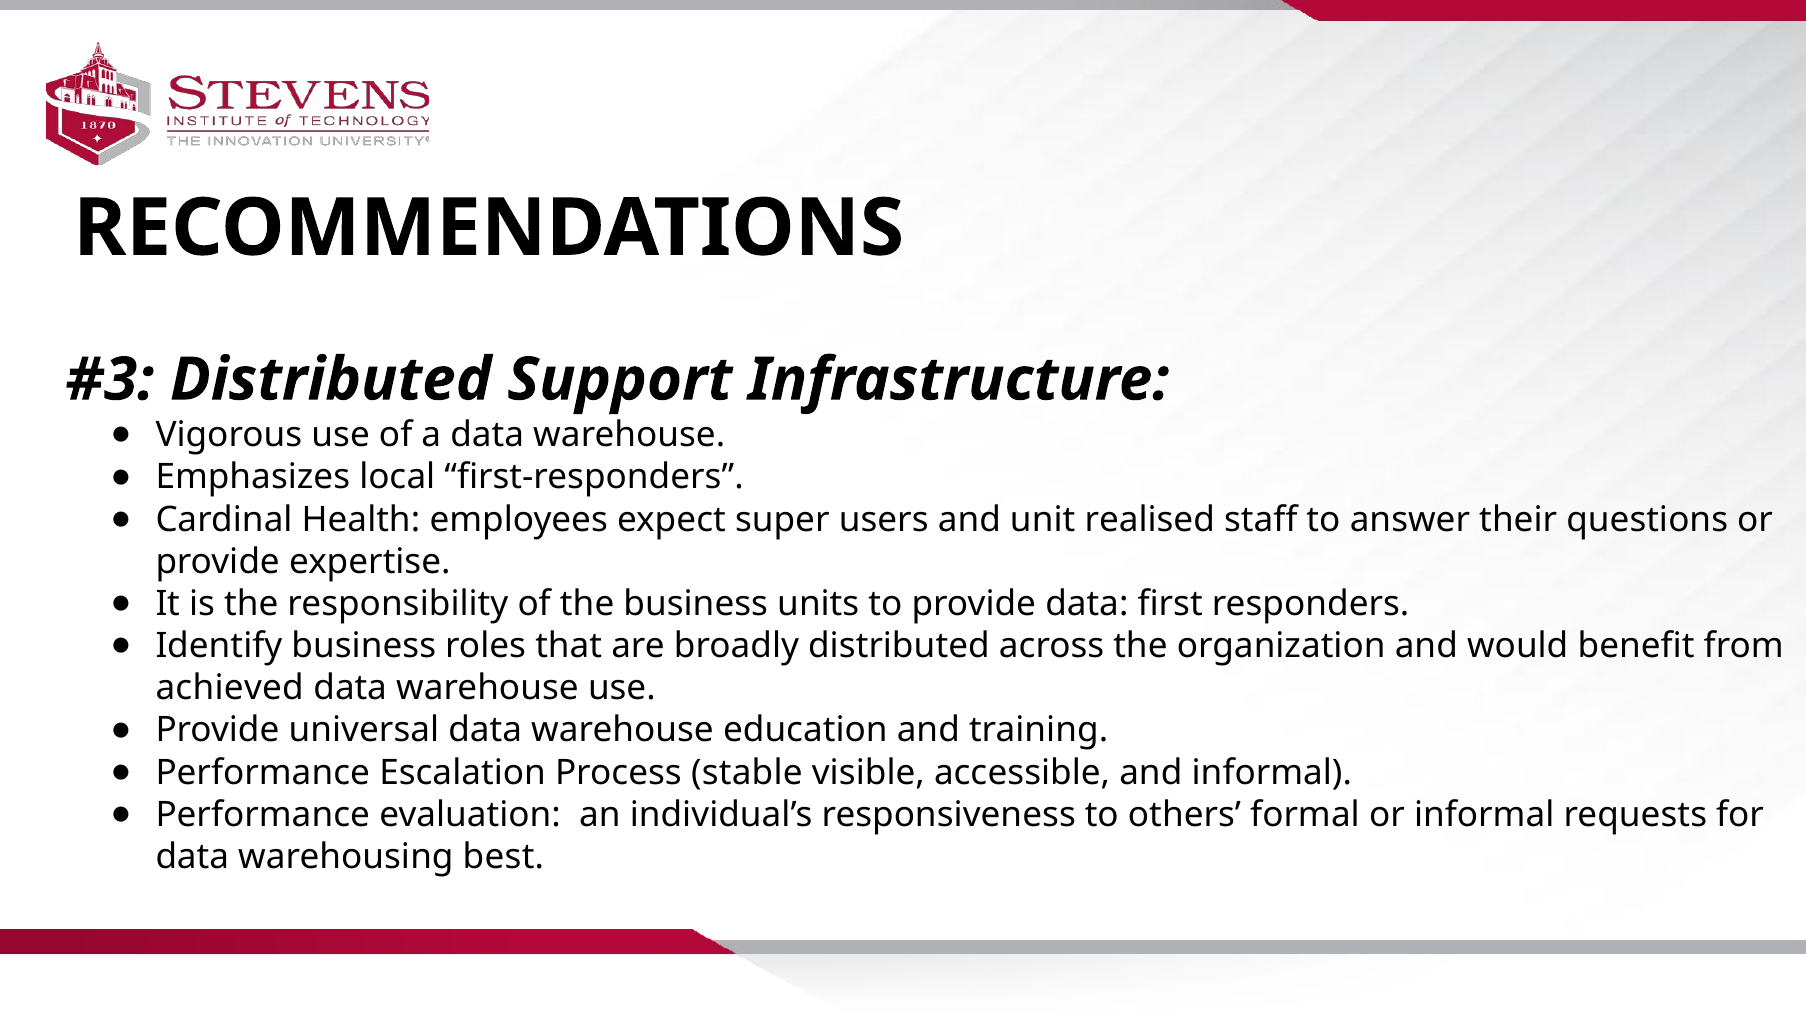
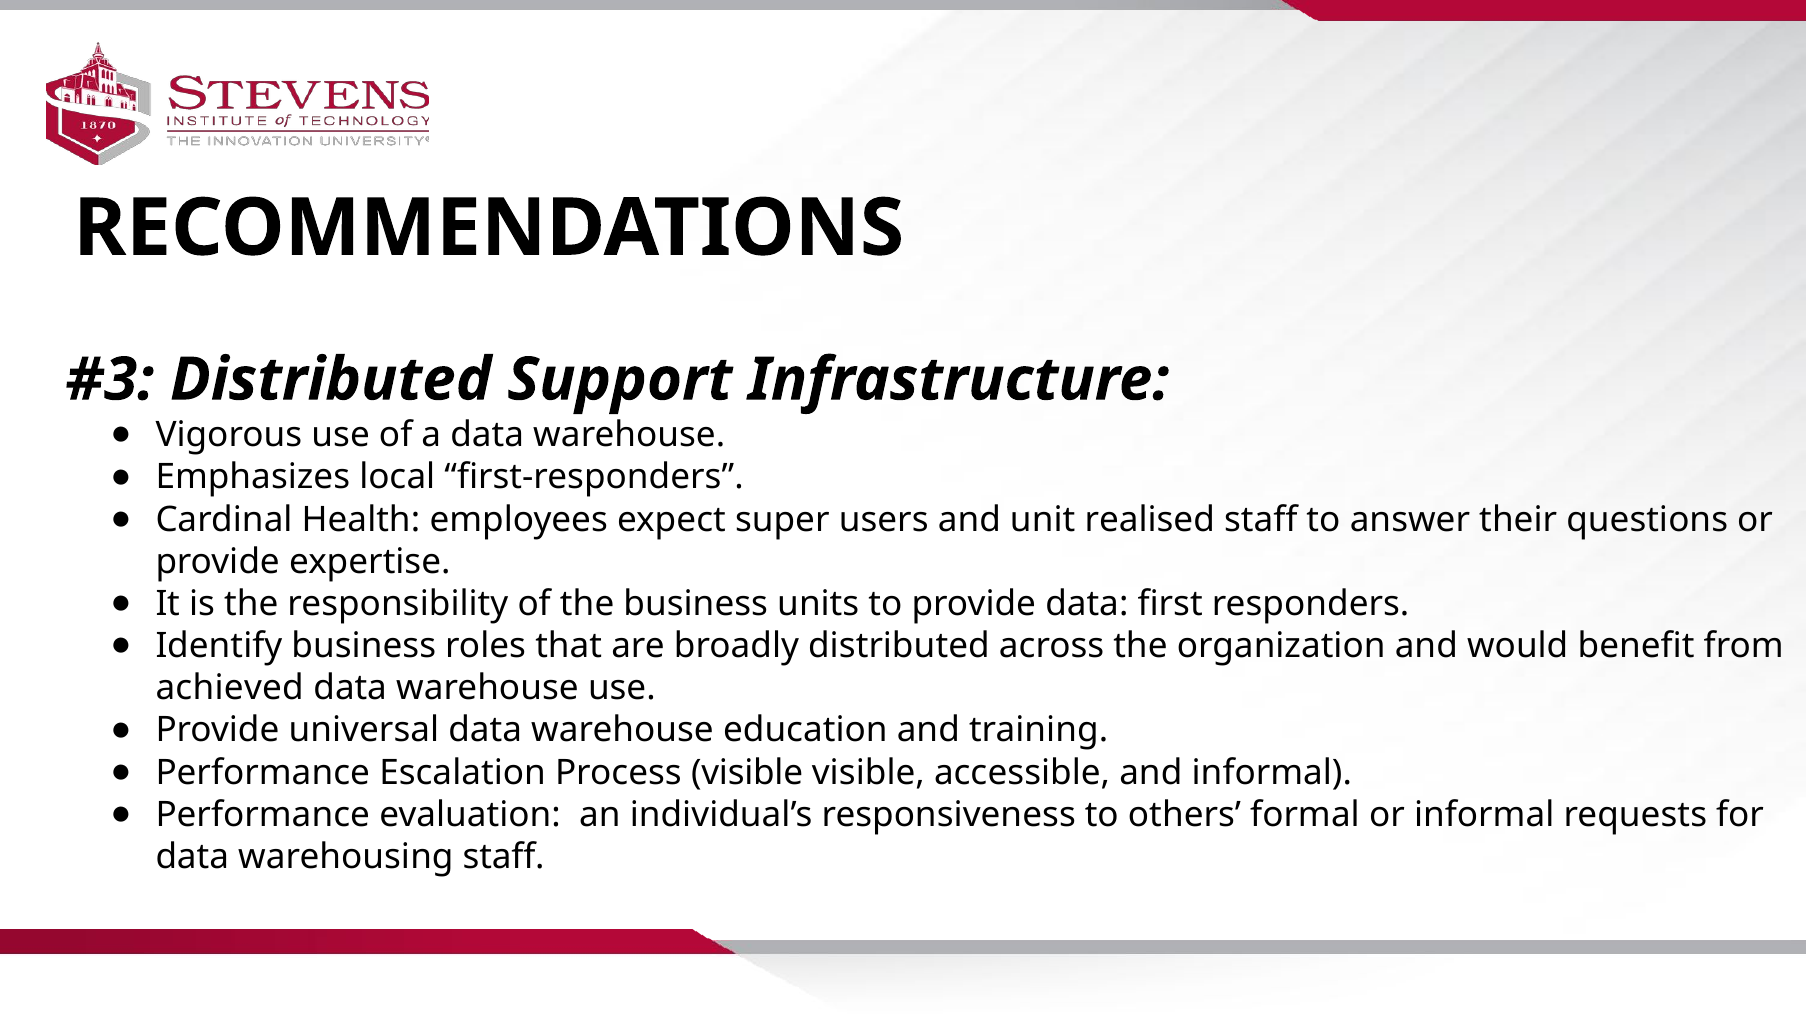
Process stable: stable -> visible (747, 772)
warehousing best: best -> staff (504, 857)
